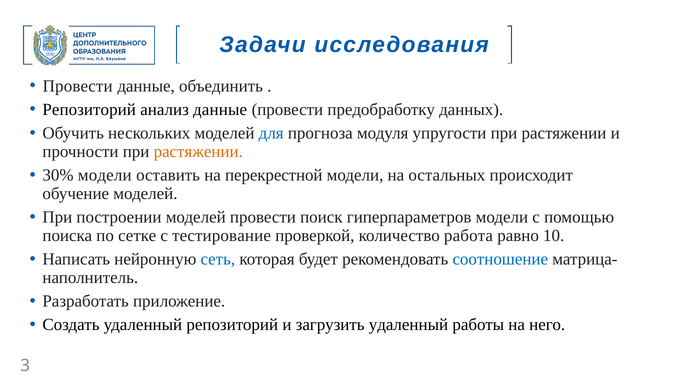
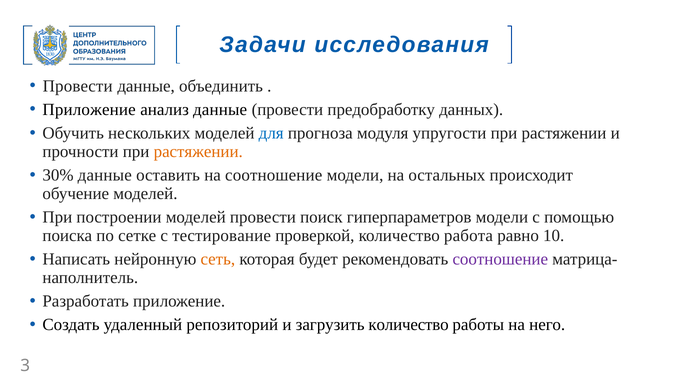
Репозиторий: Репозиторий -> Приложение (89, 110)
30% модели: модели -> данные (105, 175)
на перекрестной: перекрестной -> соотношение (274, 175)
сеть colour: blue -> orange (218, 259)
соотношение colour: blue -> purple (500, 259)
загрузить удаленный: удаленный -> количество (409, 325)
